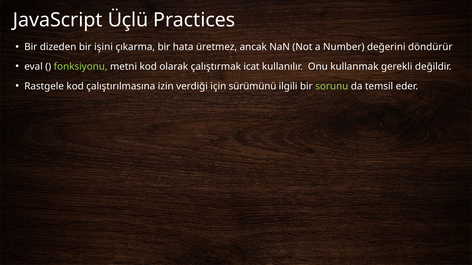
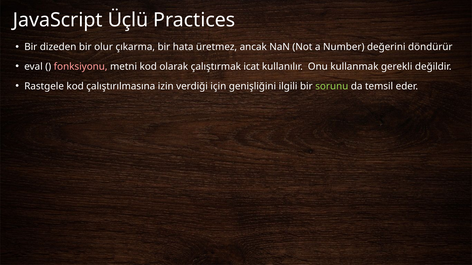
işini: işini -> olur (104, 47)
fonksiyonu colour: light green -> pink (81, 67)
sürümünü: sürümünü -> genişliğini (252, 86)
